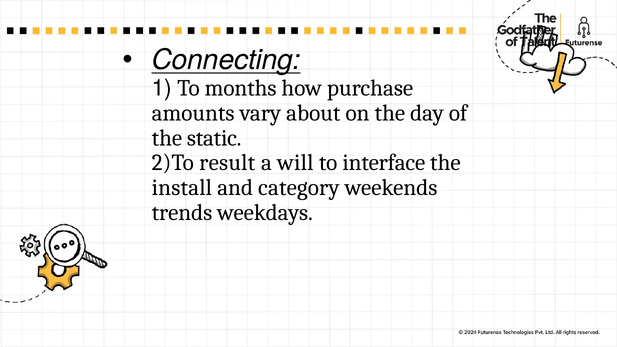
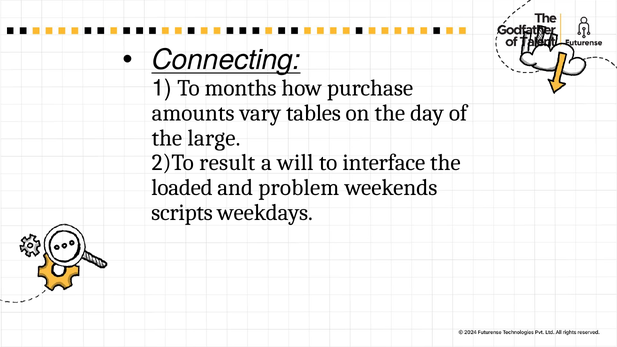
about: about -> tables (313, 113)
static: static -> large (214, 138)
install: install -> loaded (182, 188)
category: category -> problem (299, 188)
trends: trends -> scripts (182, 213)
